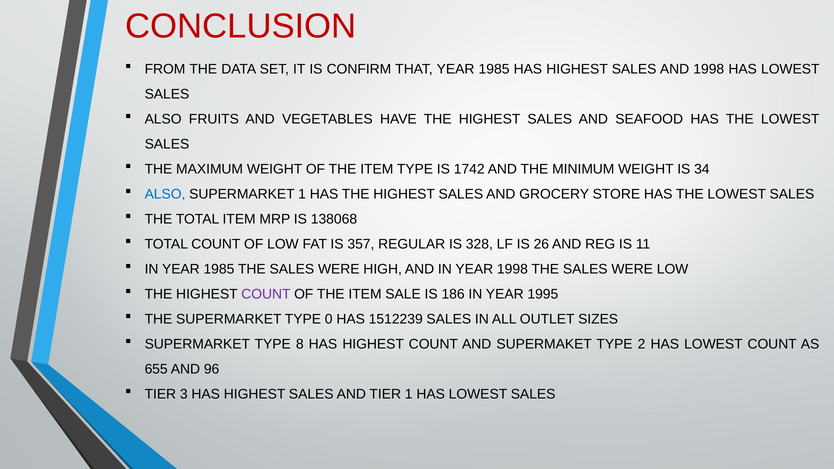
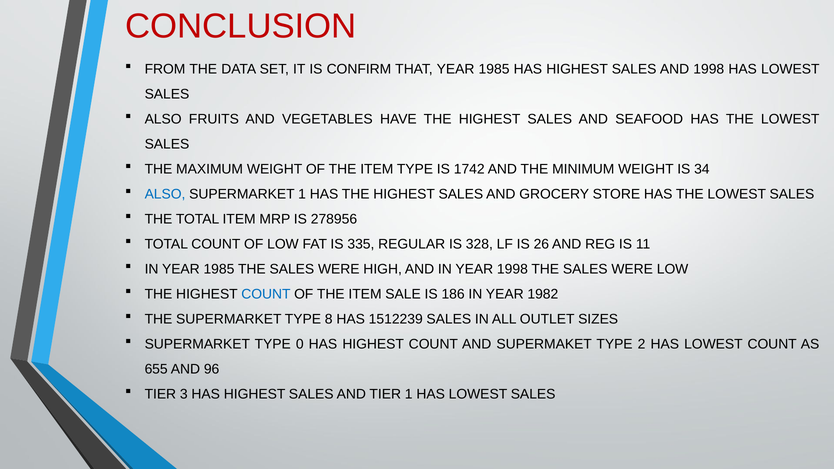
138068: 138068 -> 278956 (334, 219)
357: 357 -> 335 (361, 244)
COUNT colour: purple -> blue (266, 294)
1995: 1995 -> 1982 (543, 294)
0: 0 -> 8 (329, 319)
8: 8 -> 0 (300, 344)
